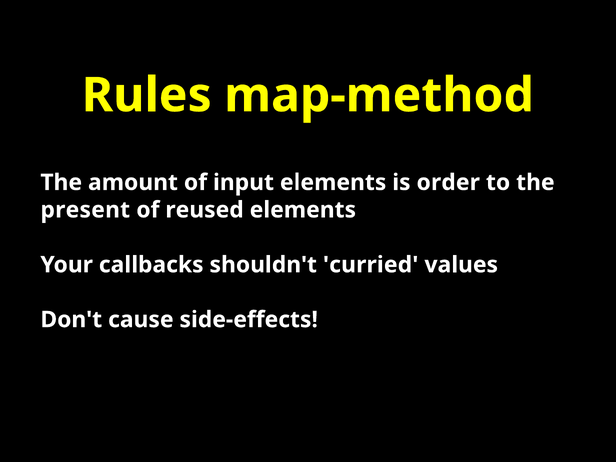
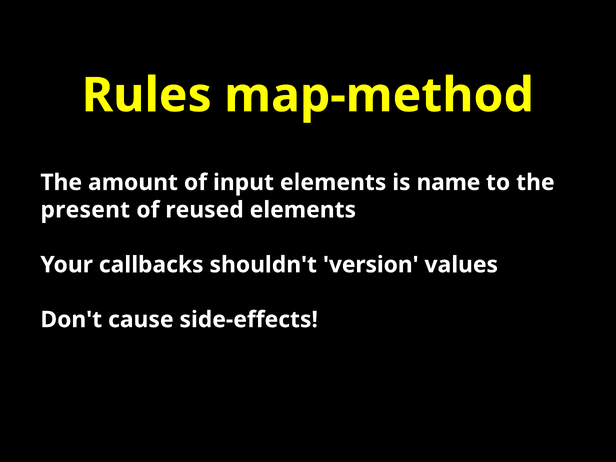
order: order -> name (448, 182)
curried: curried -> version (371, 265)
